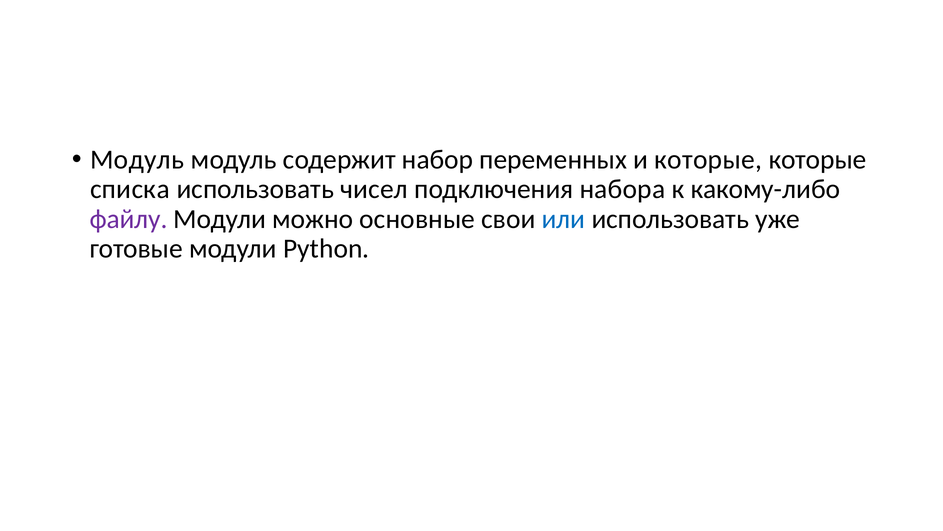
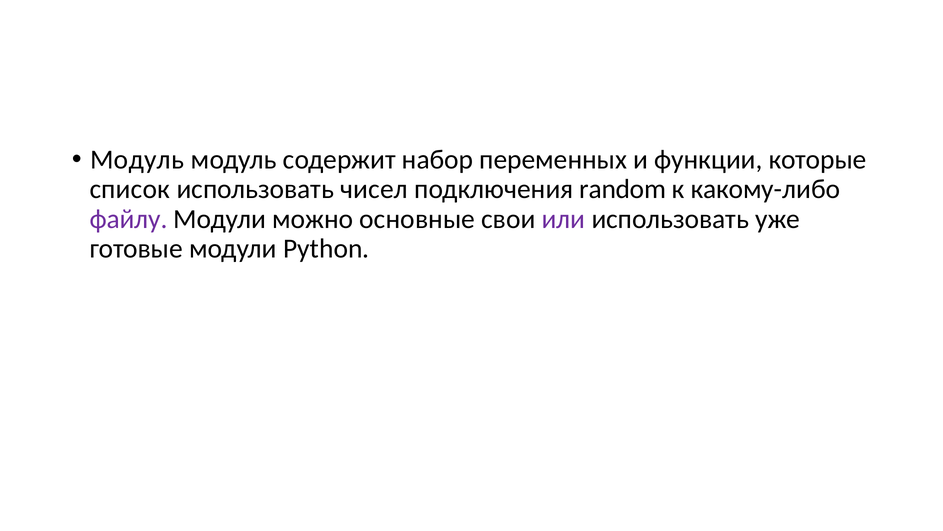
и которые: которые -> функции (708, 159)
списка: списка -> список (130, 189)
набора: набора -> random (623, 189)
или colour: blue -> purple (563, 219)
